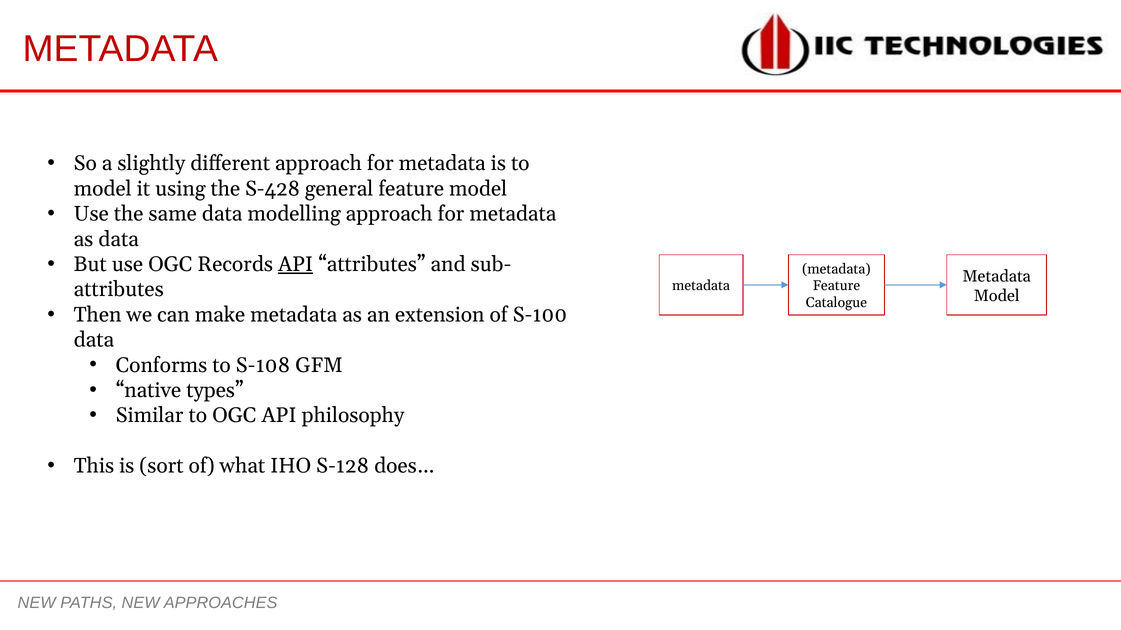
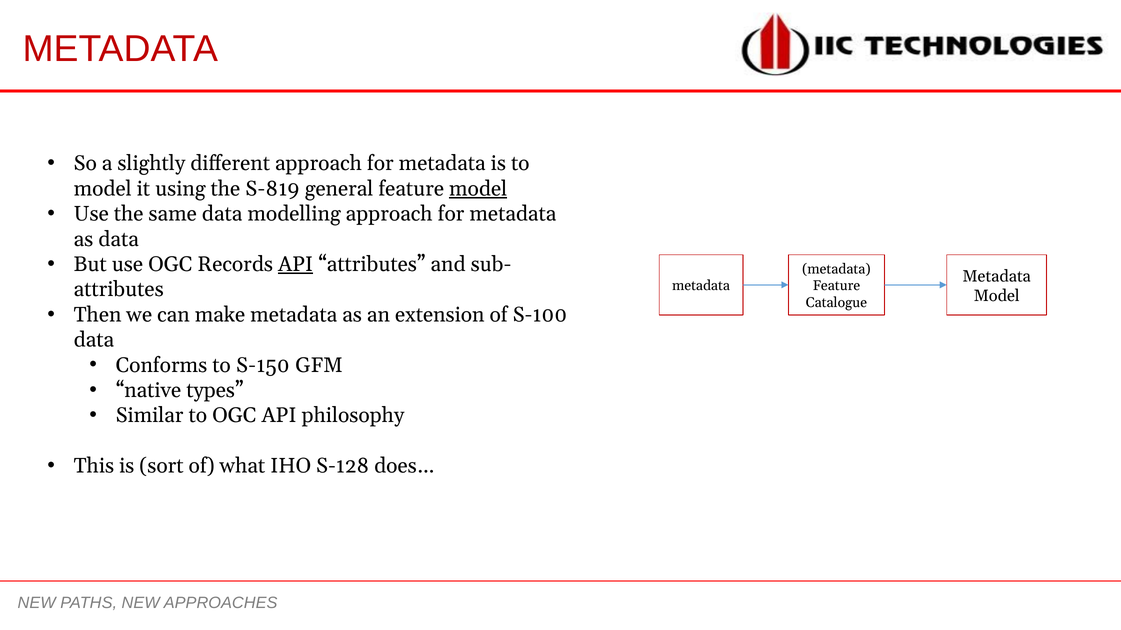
S-428: S-428 -> S-819 (272, 189)
model underline: none -> present (478, 189)
S-108: S-108 -> S-150 (263, 365)
